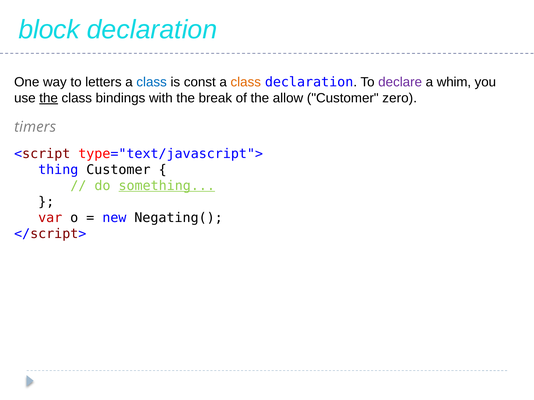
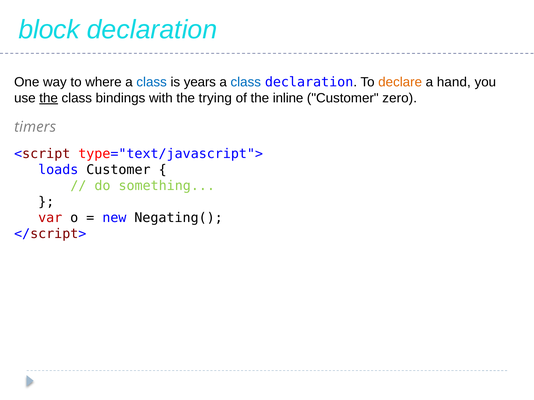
letters: letters -> where (103, 82)
const: const -> years (200, 82)
class colour: orange -> blue (246, 82)
declare colour: purple -> orange (400, 82)
whim: whim -> hand (454, 82)
break: break -> trying (215, 98)
allow: allow -> inline (288, 98)
thing: thing -> loads (58, 170)
something underline: present -> none (167, 186)
